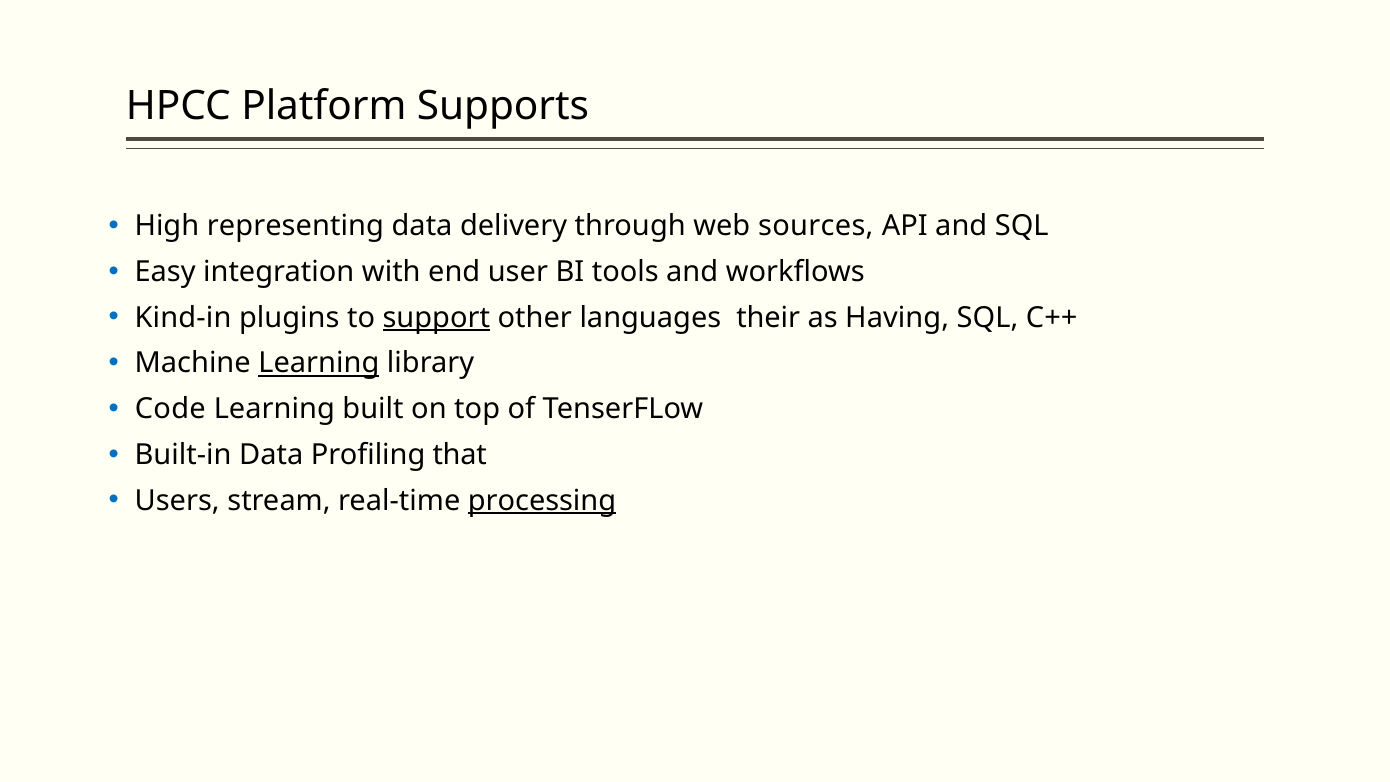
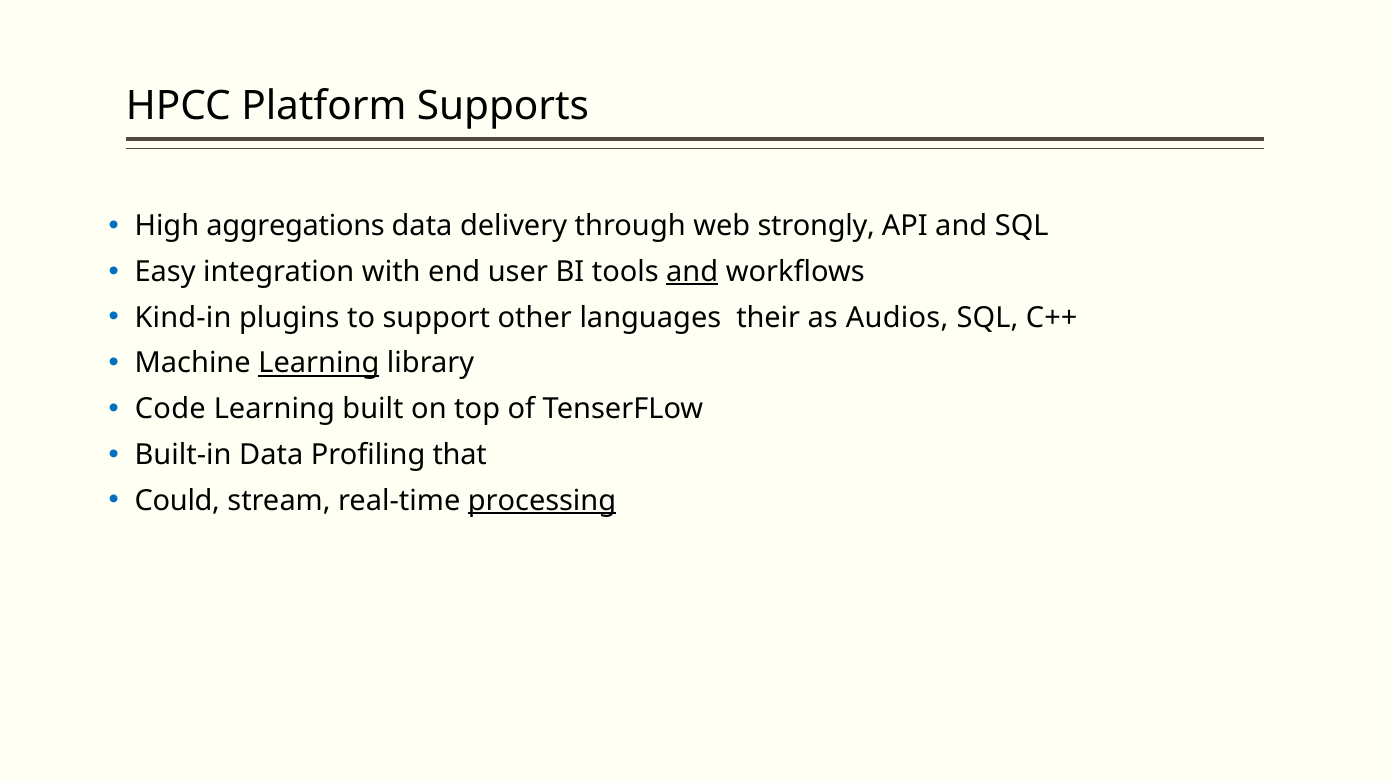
representing: representing -> aggregations (296, 226)
sources: sources -> strongly (816, 226)
and underline: none -> present (692, 272)
support underline: present -> none (436, 317)
Having: Having -> Audios (897, 317)
Users: Users -> Could (177, 501)
